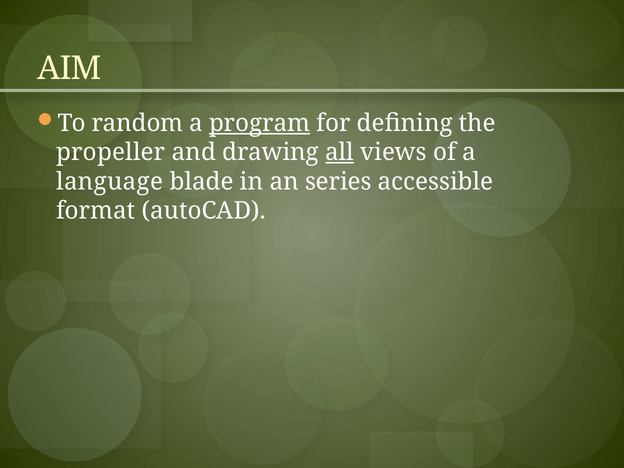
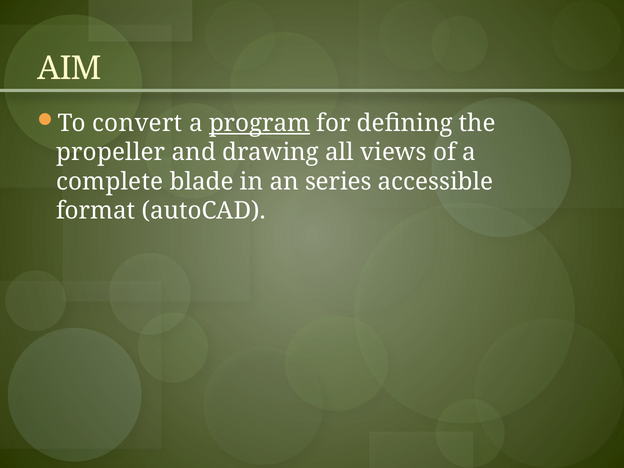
random: random -> convert (137, 123)
all underline: present -> none (340, 152)
language: language -> complete (110, 182)
